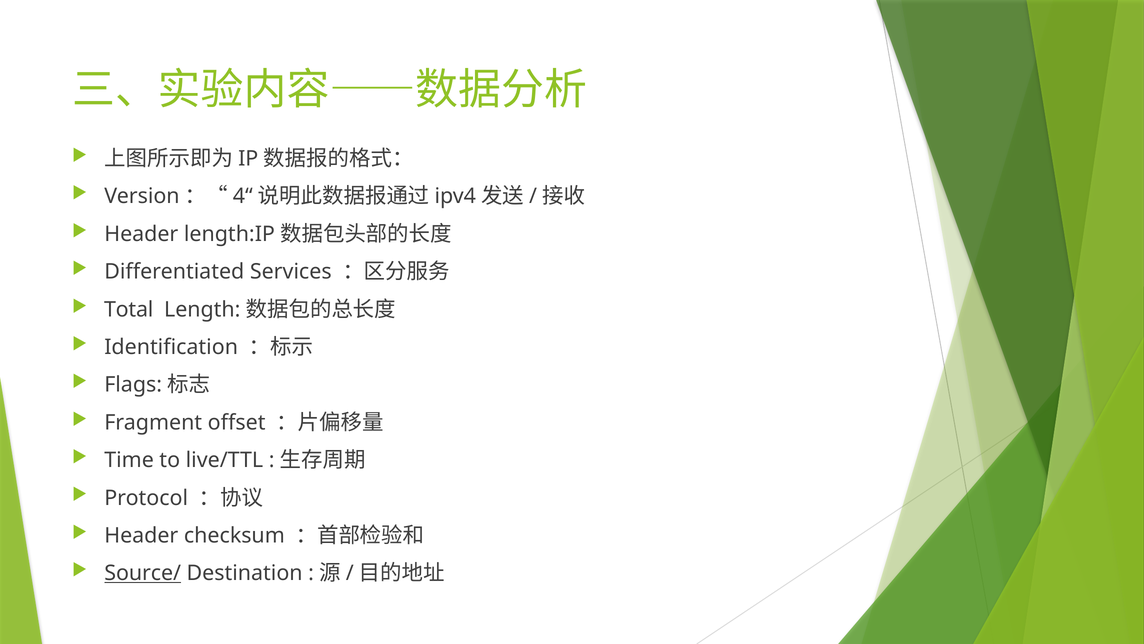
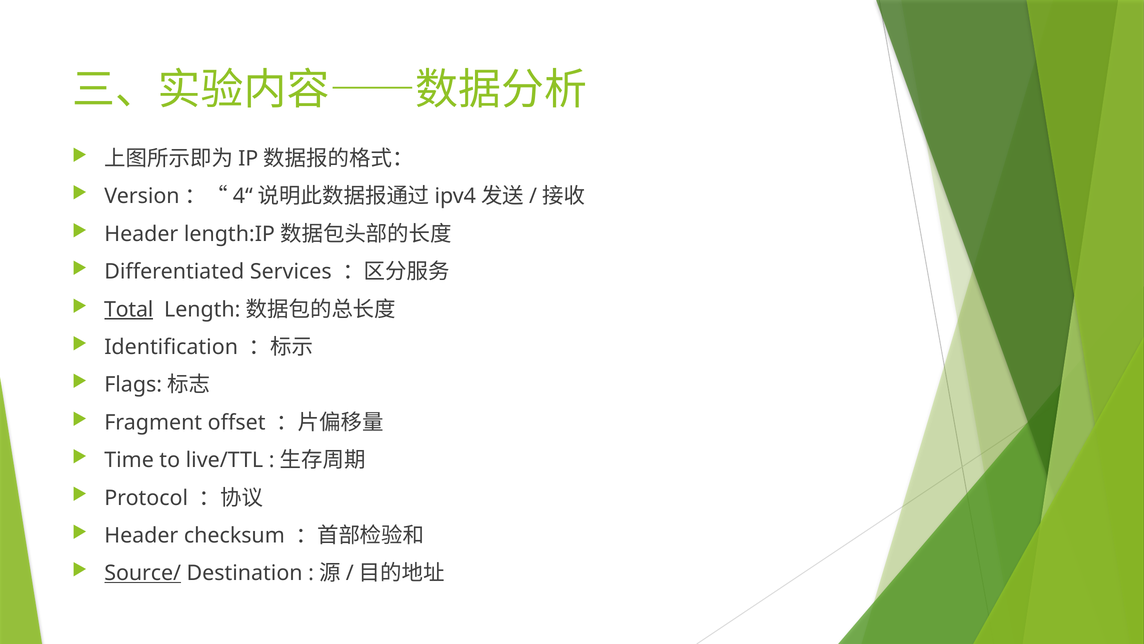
Total underline: none -> present (129, 309)
